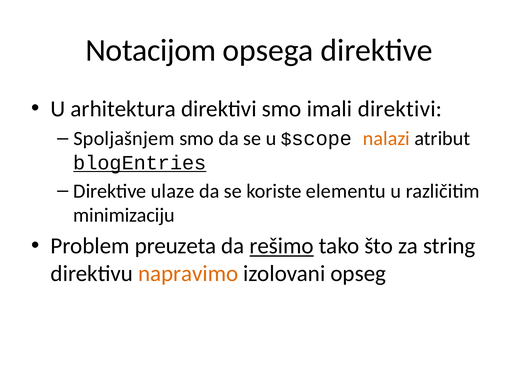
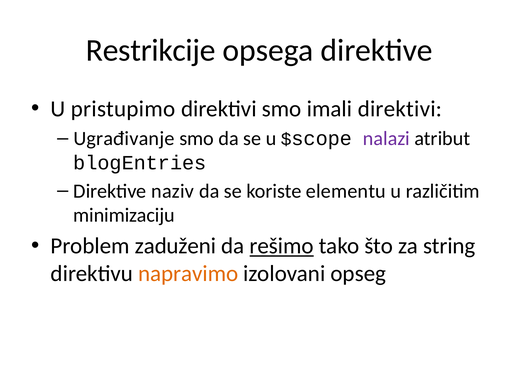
Notacijom: Notacijom -> Restrikcije (151, 50)
arhitektura: arhitektura -> pristupimo (123, 109)
Spoljašnjem: Spoljašnjem -> Ugrađivanje (124, 139)
nalazi colour: orange -> purple (386, 139)
blogEntries underline: present -> none (140, 163)
ulaze: ulaze -> naziv (173, 191)
preuzeta: preuzeta -> zaduženi (175, 246)
